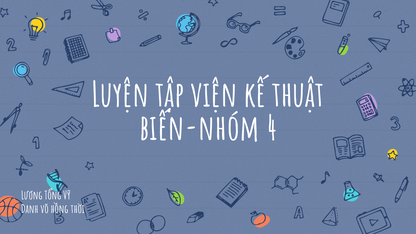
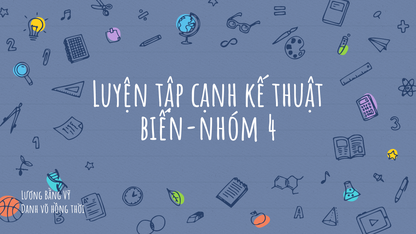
viện: viện -> cạnh (214, 95)
Tổng: Tổng -> Bằng (53, 196)
